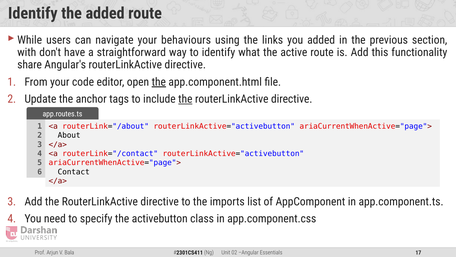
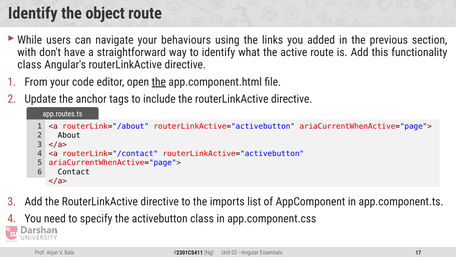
the added: added -> object (105, 13)
share: share -> class (29, 65)
the underline: present -> none (185, 99)
